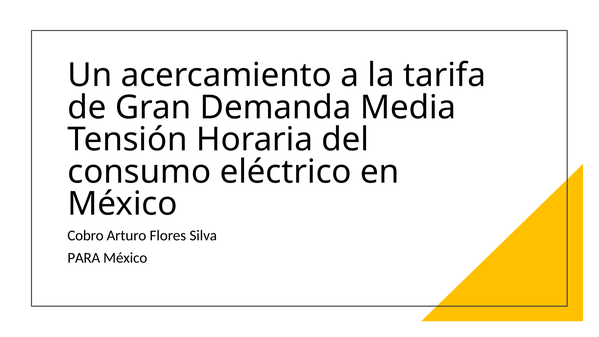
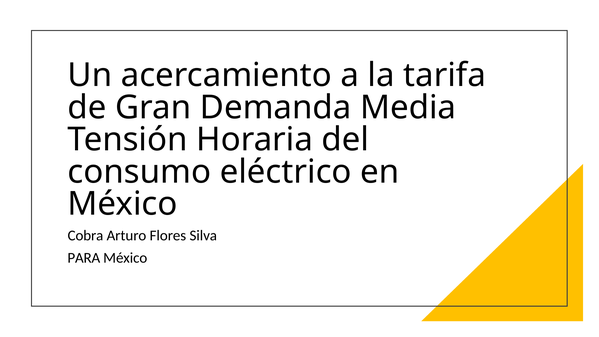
Cobro: Cobro -> Cobra (85, 235)
